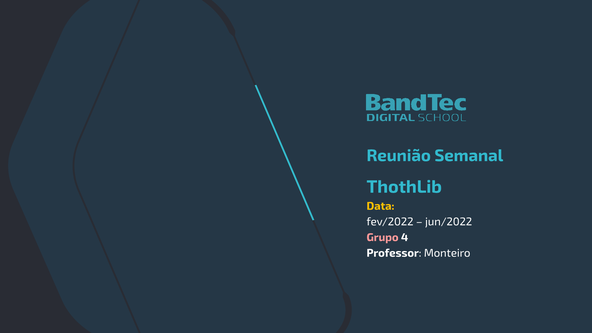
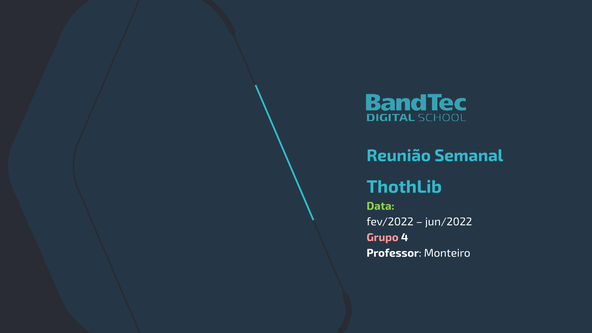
Data colour: yellow -> light green (380, 206)
